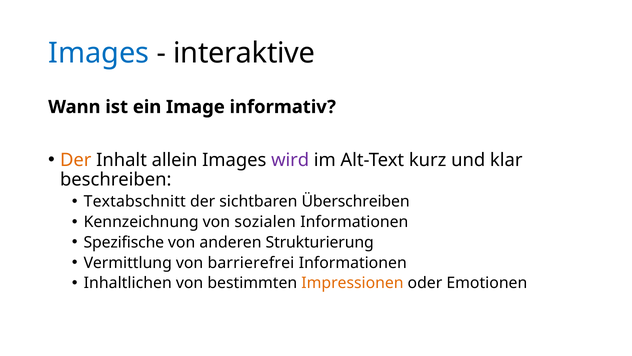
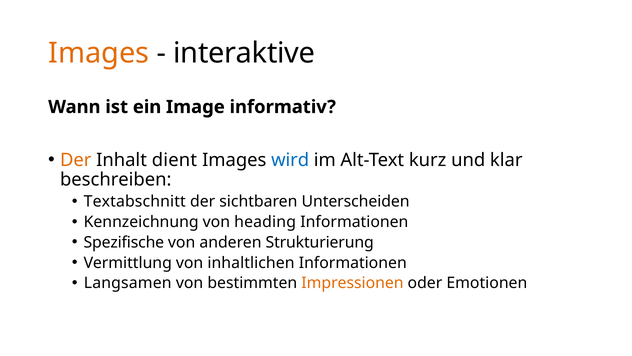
Images colour: blue -> orange (99, 53)
allein: allein -> dient (174, 160)
wird colour: purple -> blue (290, 160)
Überschreiben: Überschreiben -> Unterscheiden (356, 201)
sozialen: sozialen -> heading (265, 222)
barrierefrei: barrierefrei -> inhaltlichen (251, 262)
Inhaltlichen: Inhaltlichen -> Langsamen (128, 283)
